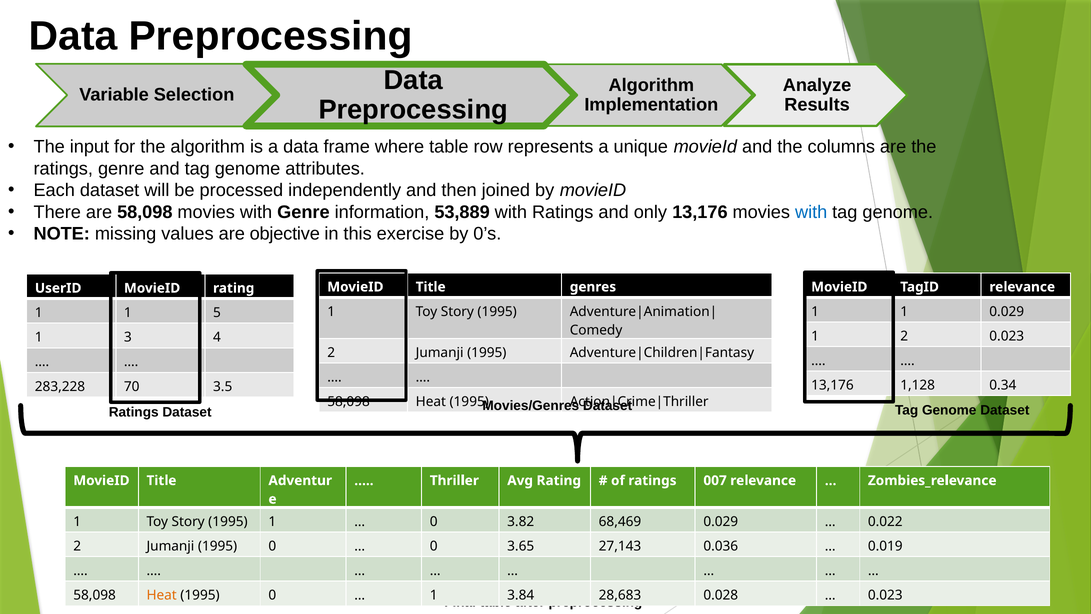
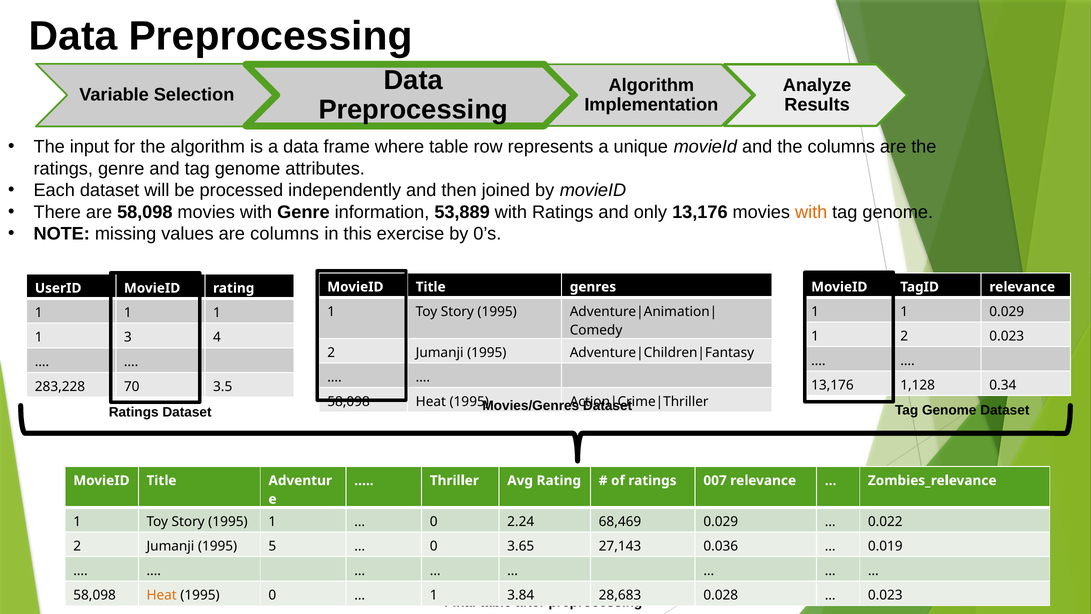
with colour: blue -> orange (811, 212)
are objective: objective -> columns (285, 234)
5: 5 -> 1 (217, 313)
3.82: 3.82 -> 2.24 (521, 521)
Jumanji 1995 0: 0 -> 5 (272, 546)
